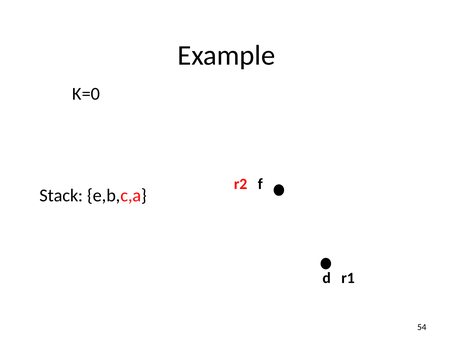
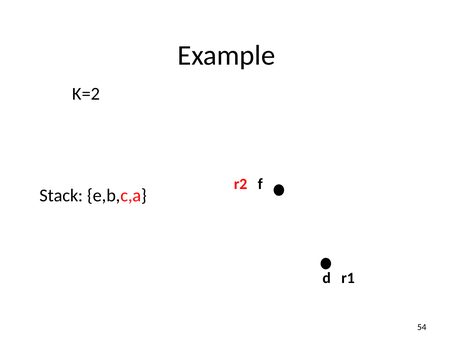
K=0: K=0 -> K=2 (86, 94)
